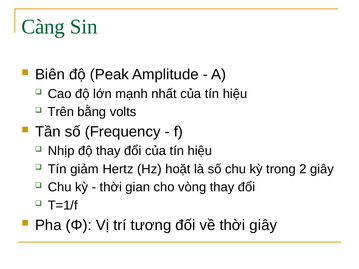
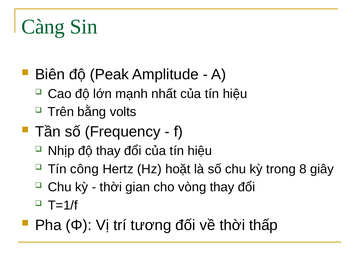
giảm: giảm -> công (84, 169)
2: 2 -> 8 (303, 169)
thời giây: giây -> thấp (263, 225)
